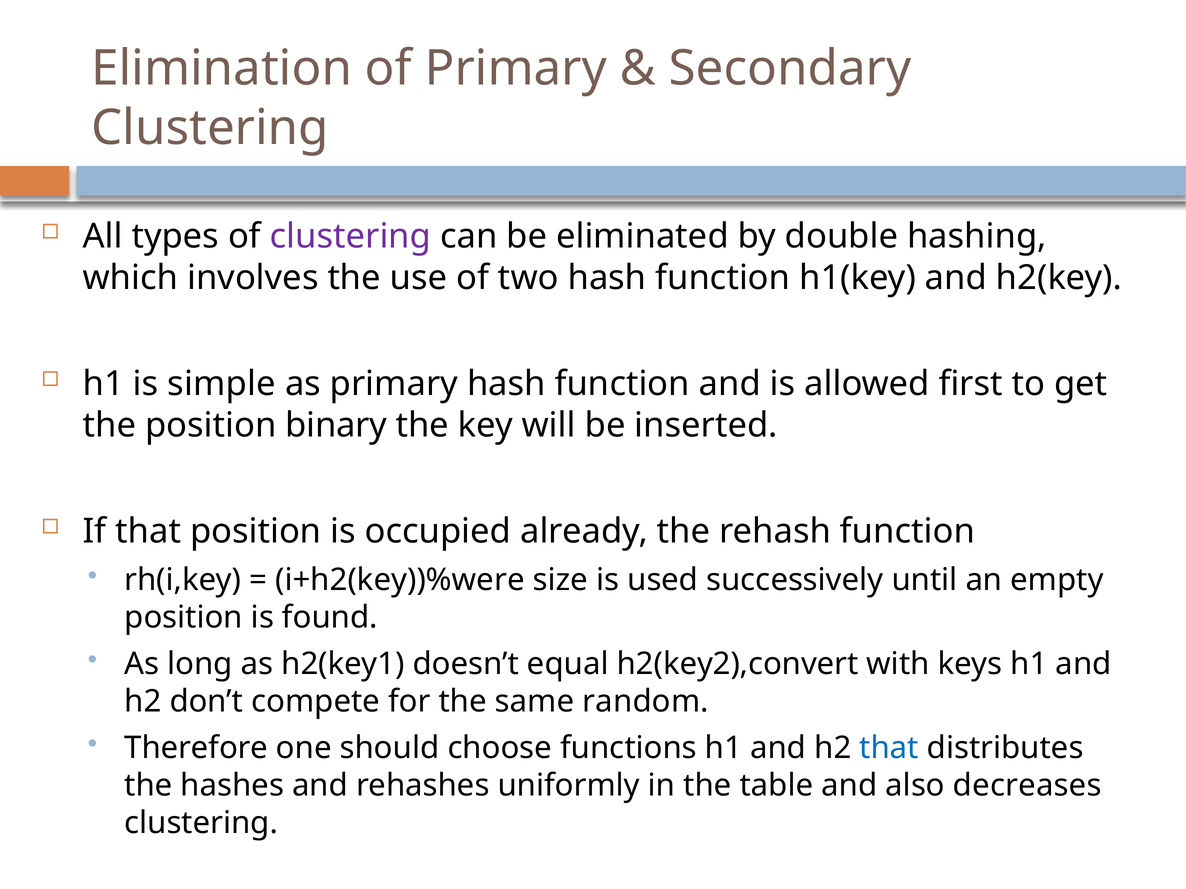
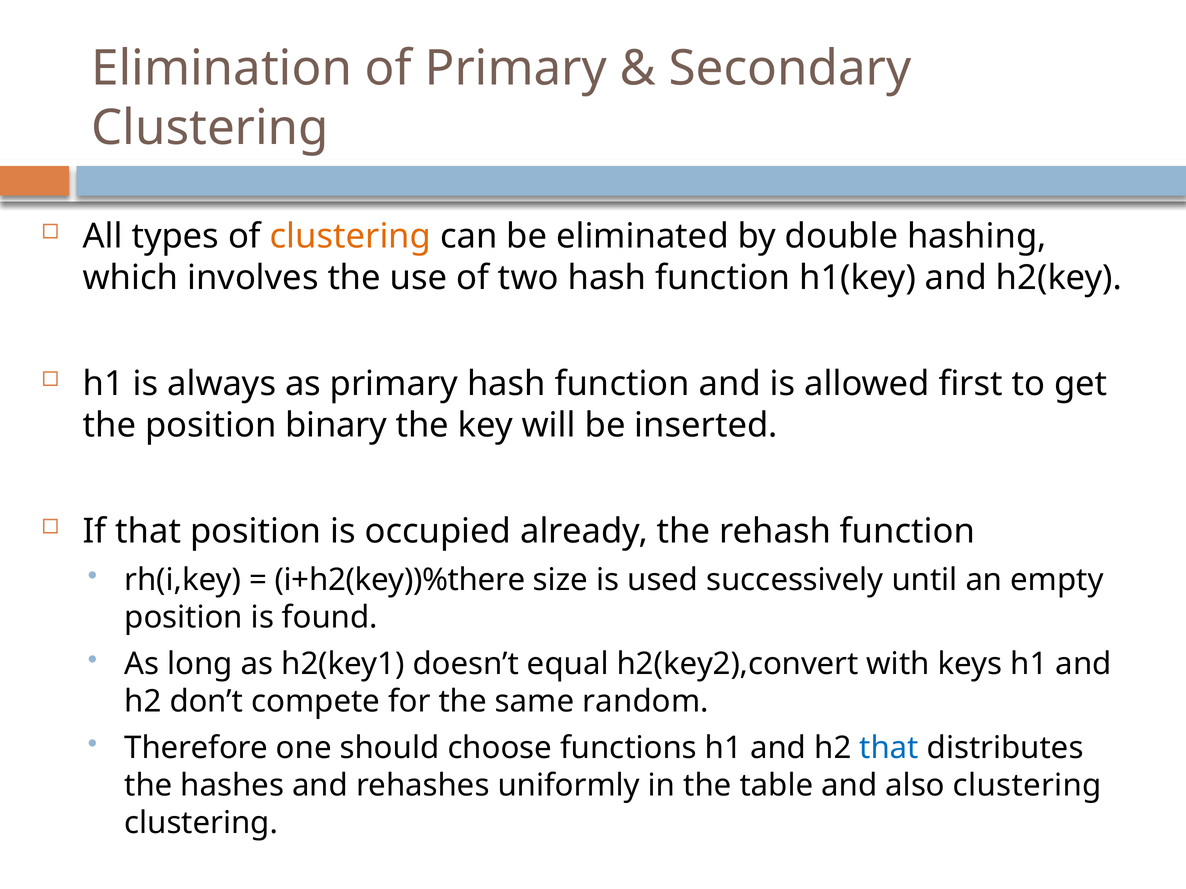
clustering colour: purple -> orange (350, 237)
simple: simple -> always (222, 384)
i+h2(key))%were: i+h2(key))%were -> i+h2(key))%there (400, 580)
also decreases: decreases -> clustering (1027, 786)
